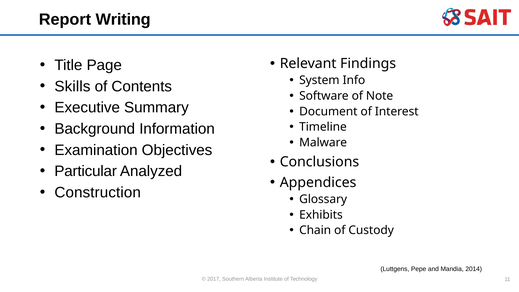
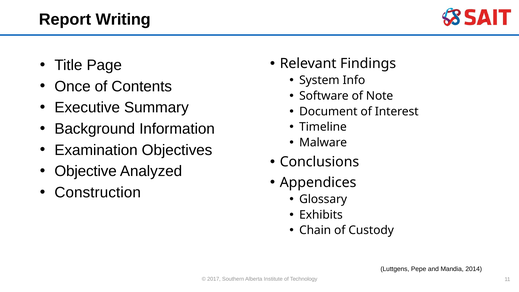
Skills: Skills -> Once (73, 86)
Particular: Particular -> Objective (86, 171)
